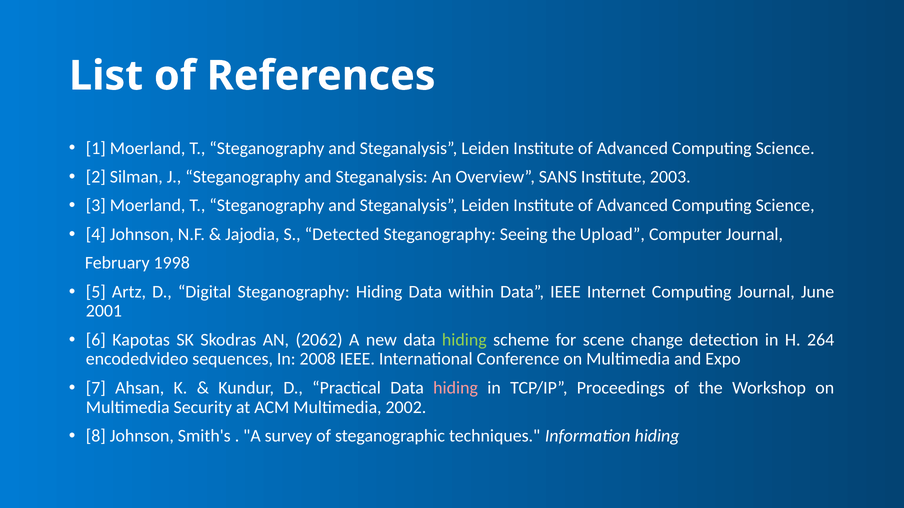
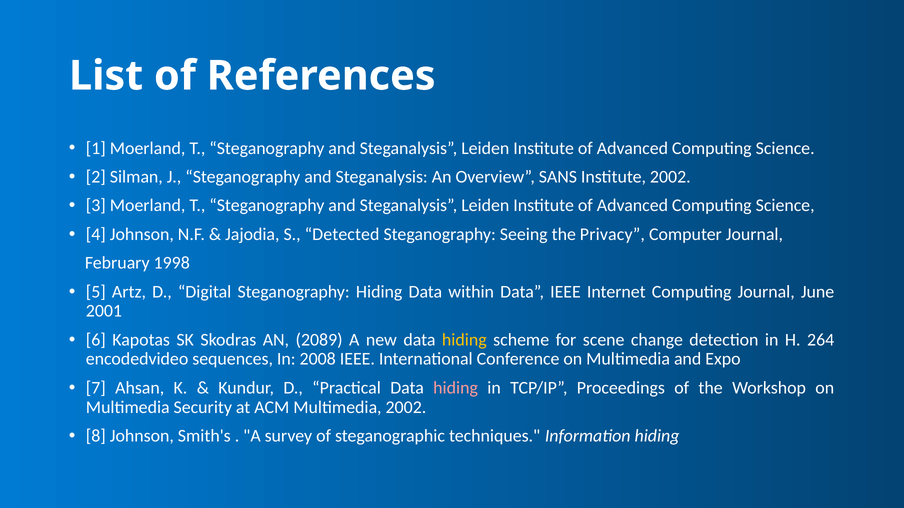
Institute 2003: 2003 -> 2002 (670, 177)
Upload: Upload -> Privacy (612, 235)
2062: 2062 -> 2089 (319, 340)
hiding colour: light green -> yellow (464, 340)
